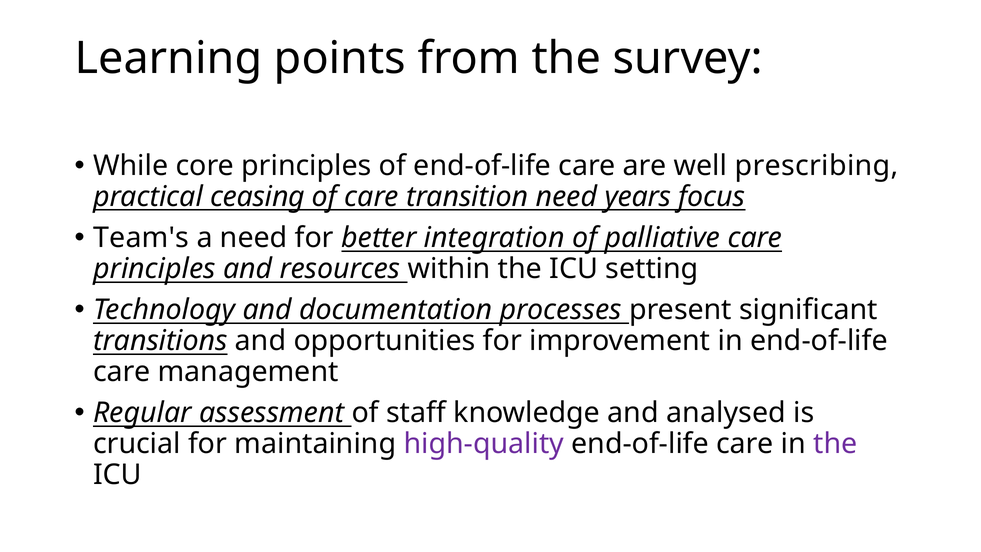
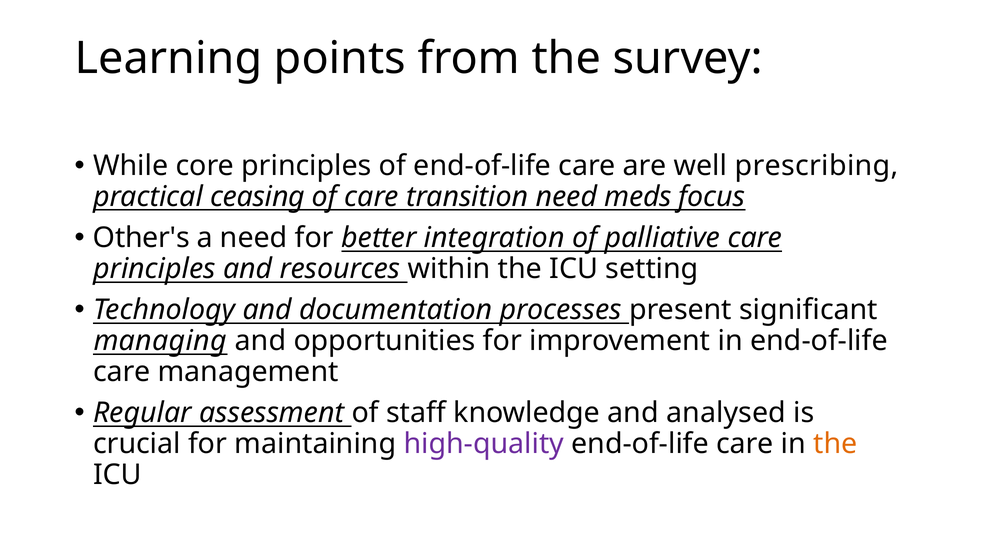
years: years -> meds (638, 197)
Team's: Team's -> Other's (141, 238)
transitions: transitions -> managing (160, 341)
the colour: purple -> orange (835, 444)
